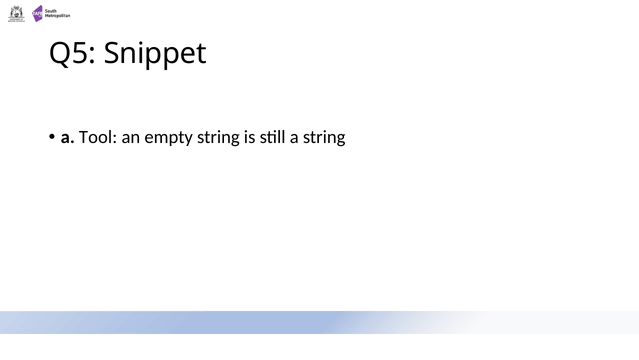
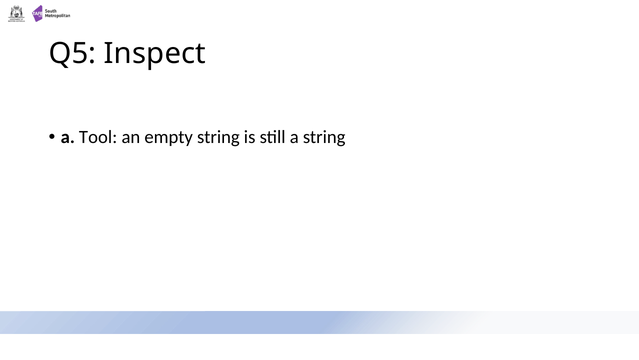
Snippet: Snippet -> Inspect (155, 54)
